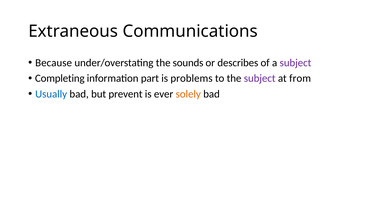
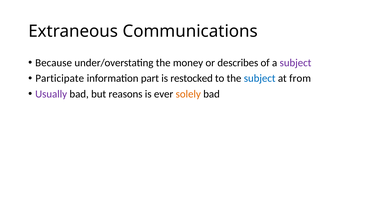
sounds: sounds -> money (188, 63)
Completing: Completing -> Participate (60, 78)
problems: problems -> restocked (192, 78)
subject colour: purple -> blue (260, 78)
Usually colour: blue -> purple (51, 94)
prevent: prevent -> reasons (126, 94)
